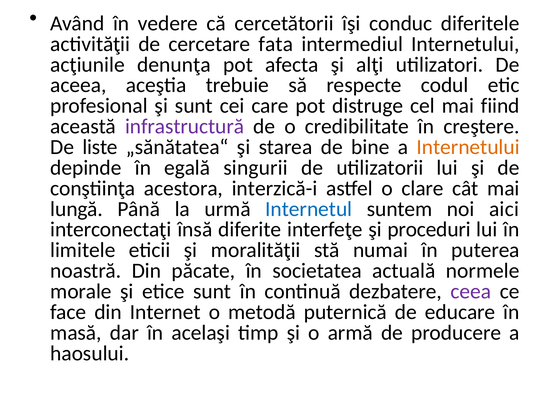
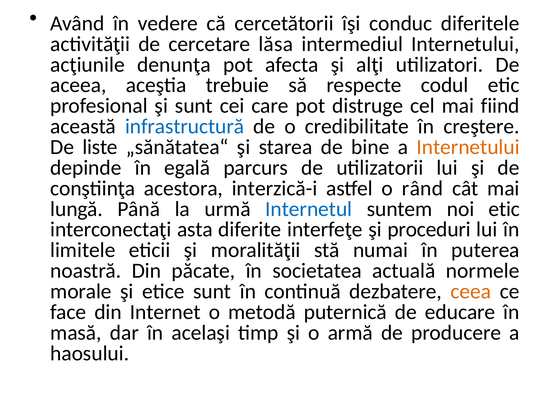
fata: fata -> lăsa (276, 44)
infrastructură colour: purple -> blue (185, 127)
singurii: singurii -> parcurs (256, 168)
clare: clare -> rând (422, 189)
noi aici: aici -> etic (504, 209)
însă: însă -> asta (195, 230)
ceea colour: purple -> orange (471, 292)
